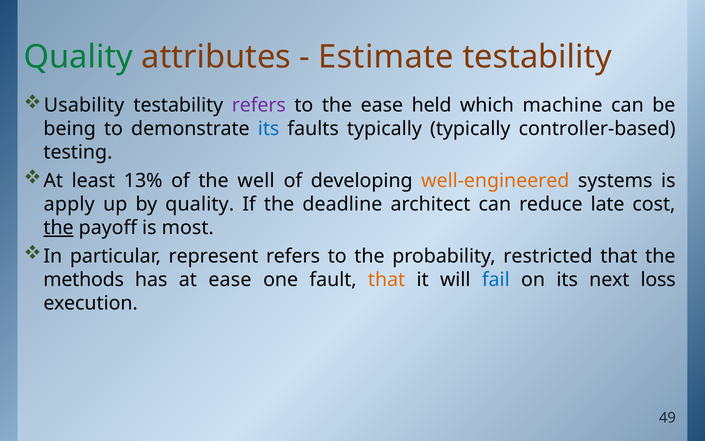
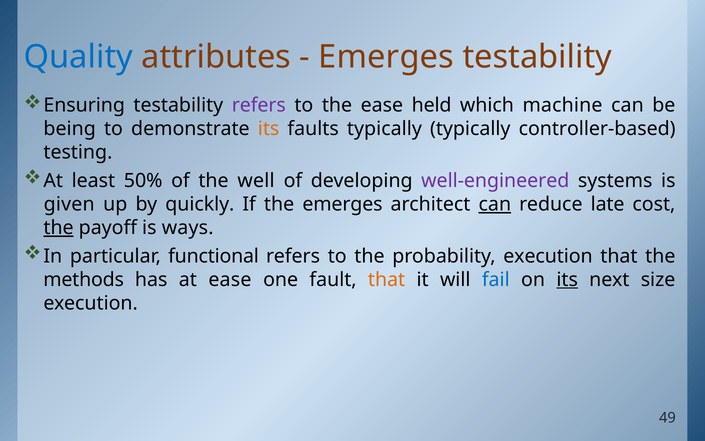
Quality colour: green -> blue (78, 57)
Estimate: Estimate -> Emerges (386, 57)
Usability: Usability -> Ensuring (84, 105)
its colour: blue -> orange (269, 129)
13%: 13% -> 50% (143, 181)
well-engineered colour: orange -> purple (495, 181)
apply: apply -> given (69, 204)
by quality: quality -> quickly (200, 204)
the deadline: deadline -> emerges (342, 204)
can underline: none -> present (495, 204)
most: most -> ways (188, 228)
represent: represent -> functional (214, 256)
probability restricted: restricted -> execution (548, 256)
its underline: none -> present (567, 279)
loss: loss -> size (658, 279)
